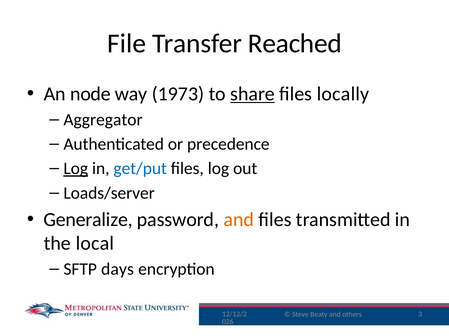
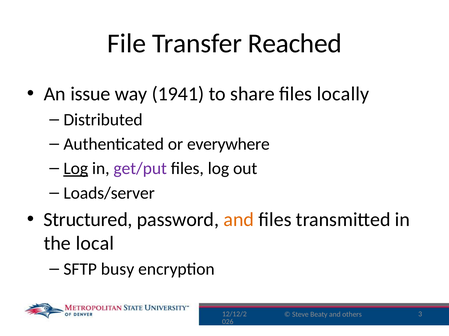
node: node -> issue (90, 94)
1973: 1973 -> 1941 (178, 94)
share underline: present -> none (253, 94)
Aggregator: Aggregator -> Distributed (103, 120)
precedence: precedence -> everywhere (228, 144)
get/put colour: blue -> purple (140, 169)
Generalize: Generalize -> Structured (88, 220)
days: days -> busy (118, 270)
